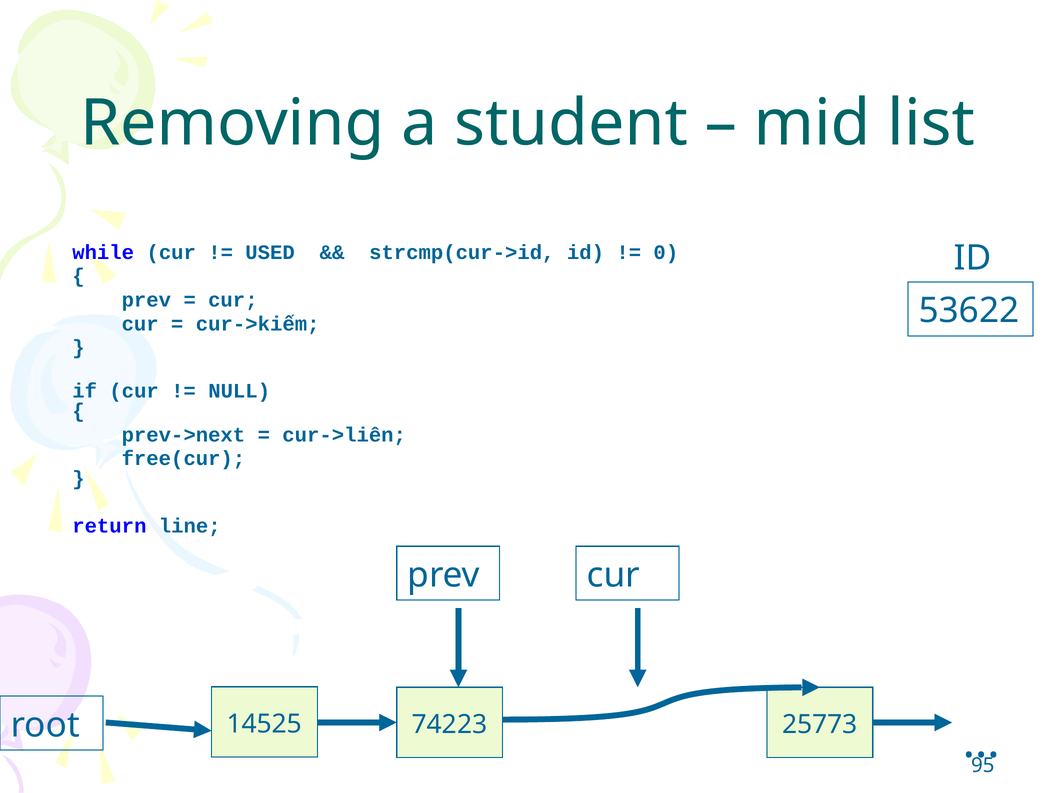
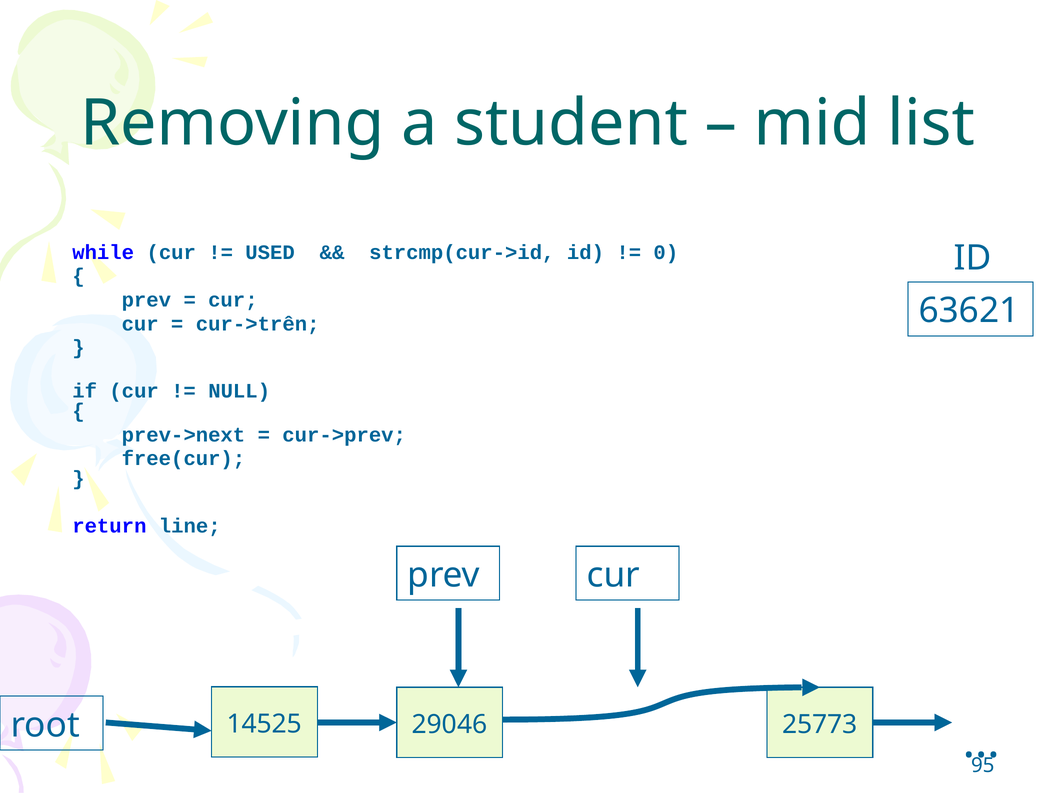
53622: 53622 -> 63621 (969, 311)
cur->kiếm: cur->kiếm -> cur->trên (258, 324)
cur->liên: cur->liên -> cur->prev (344, 435)
74223: 74223 -> 29046 (450, 725)
